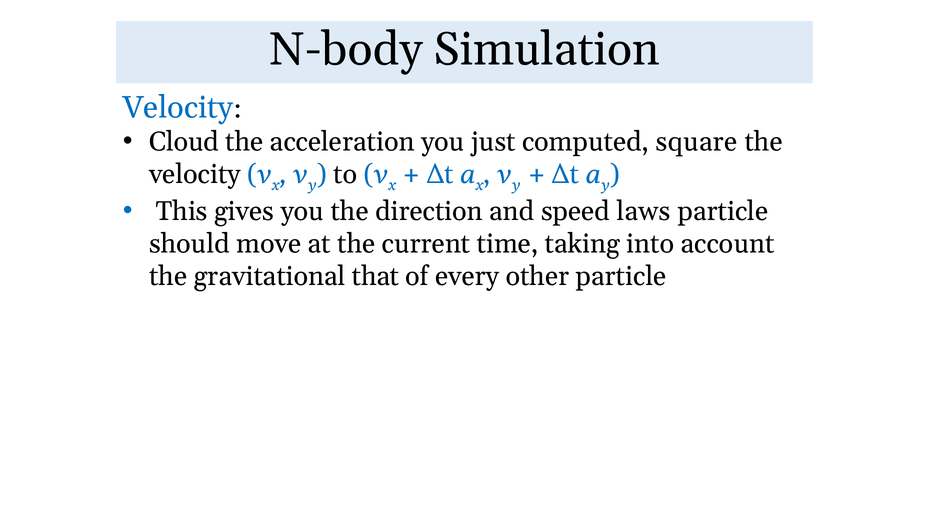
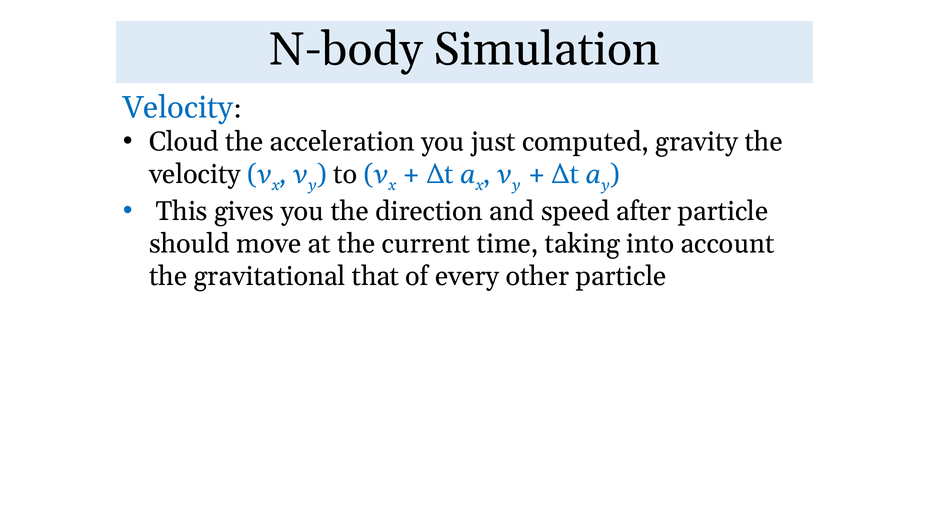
square: square -> gravity (697, 142)
laws: laws -> after (644, 212)
